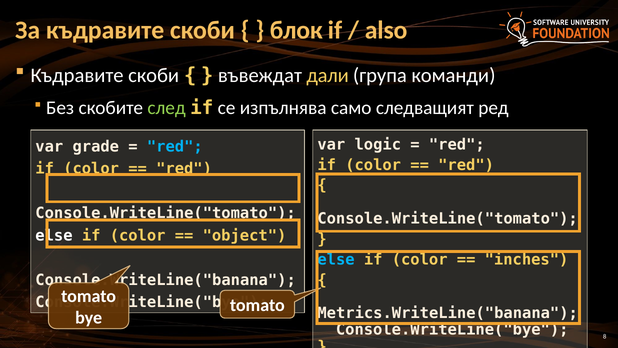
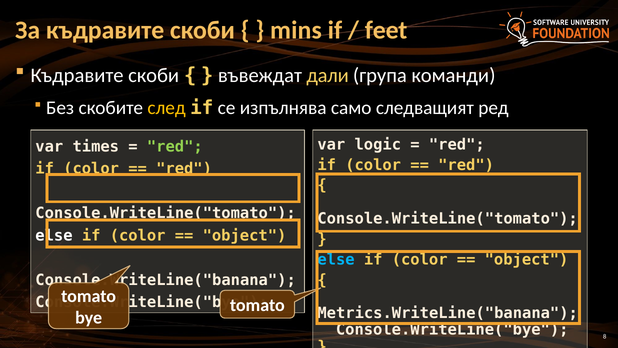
блок: блок -> mins (296, 30)
also: also -> feet (386, 30)
след colour: light green -> yellow (167, 108)
grade: grade -> times (96, 146)
red colour: light blue -> light green (175, 146)
inches: inches -> object (527, 259)
